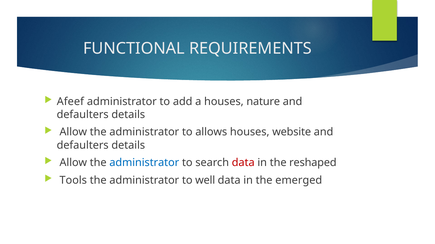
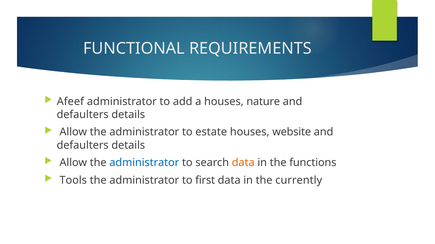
allows: allows -> estate (211, 132)
data colour: red -> orange (243, 163)
reshaped: reshaped -> functions (313, 163)
well: well -> first (205, 181)
emerged: emerged -> currently (299, 181)
